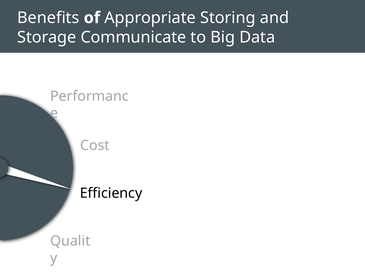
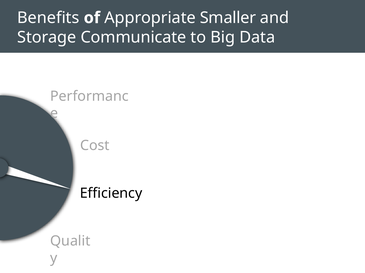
Storing: Storing -> Smaller (228, 18)
